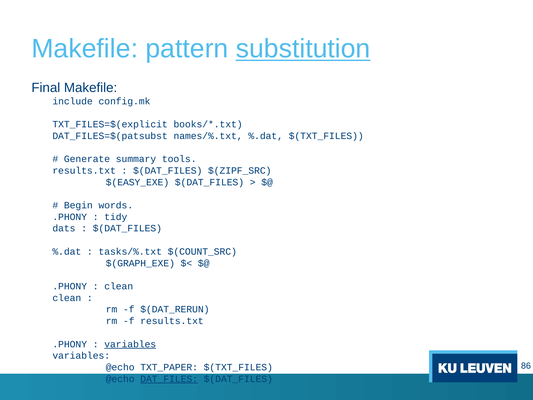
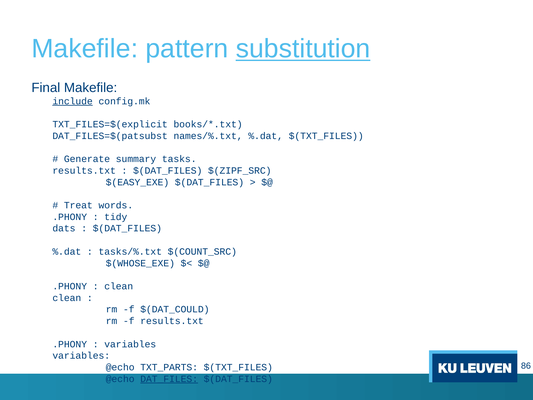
include underline: none -> present (73, 101)
tools: tools -> tasks (179, 159)
Begin: Begin -> Treat (78, 205)
$(GRAPH_EXE: $(GRAPH_EXE -> $(WHOSE_EXE (140, 263)
$(DAT_RERUN: $(DAT_RERUN -> $(DAT_COULD (175, 309)
variables underline: present -> none (130, 344)
TXT_PAPER: TXT_PAPER -> TXT_PARTS (169, 367)
